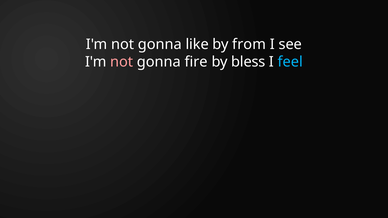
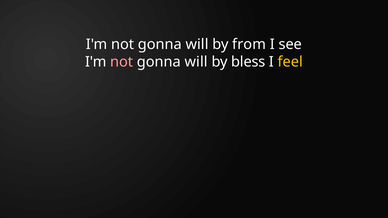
like: like -> will (197, 44)
fire: fire -> will (196, 62)
feel colour: light blue -> yellow (290, 62)
